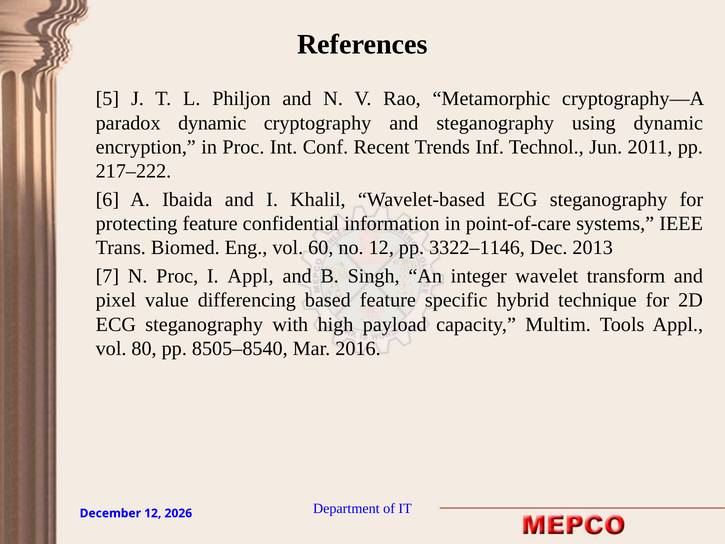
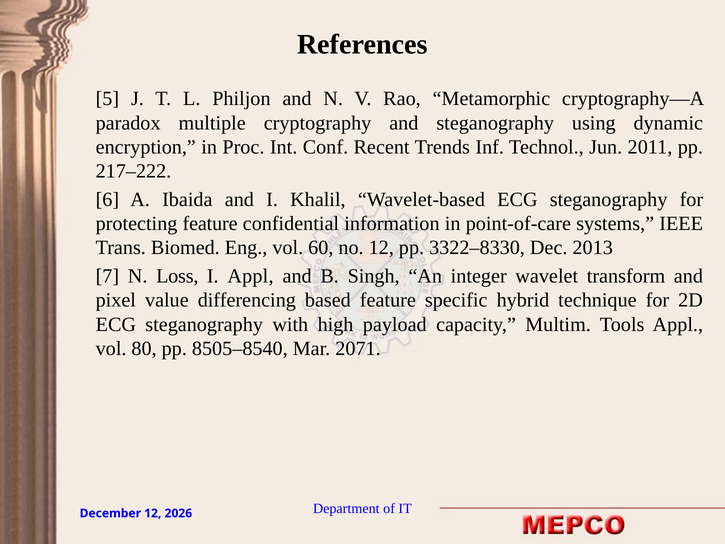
paradox dynamic: dynamic -> multiple (212, 123)
3322–1146: 3322–1146 -> 3322–8330 (477, 248)
N Proc: Proc -> Loss (177, 276)
2016: 2016 -> 2071 (358, 348)
